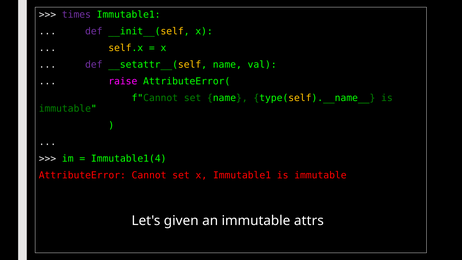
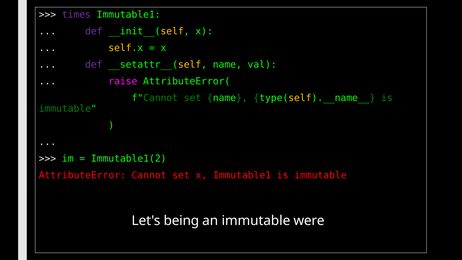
Immutable1(4: Immutable1(4 -> Immutable1(2 (129, 159)
given: given -> being (181, 221)
attrs: attrs -> were (309, 221)
